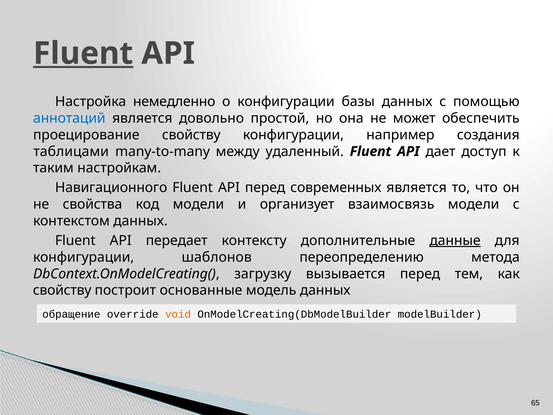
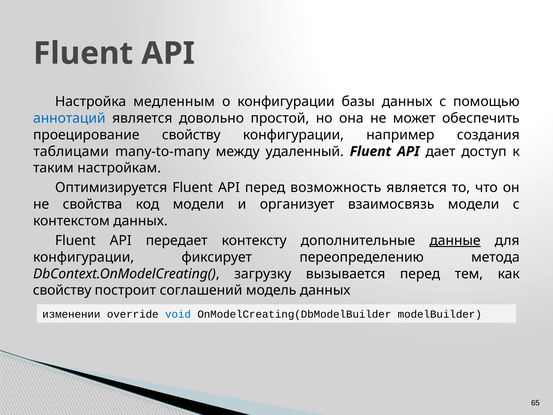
Fluent underline: present -> none (83, 53)
немедленно: немедленно -> медленным (174, 102)
Навигационного: Навигационного -> Оптимизируется (111, 188)
современных: современных -> возможность (336, 188)
шаблонов: шаблонов -> фиксирует (217, 257)
основанные: основанные -> соглашений (201, 290)
обращение: обращение -> изменении (71, 314)
void colour: orange -> blue (178, 314)
